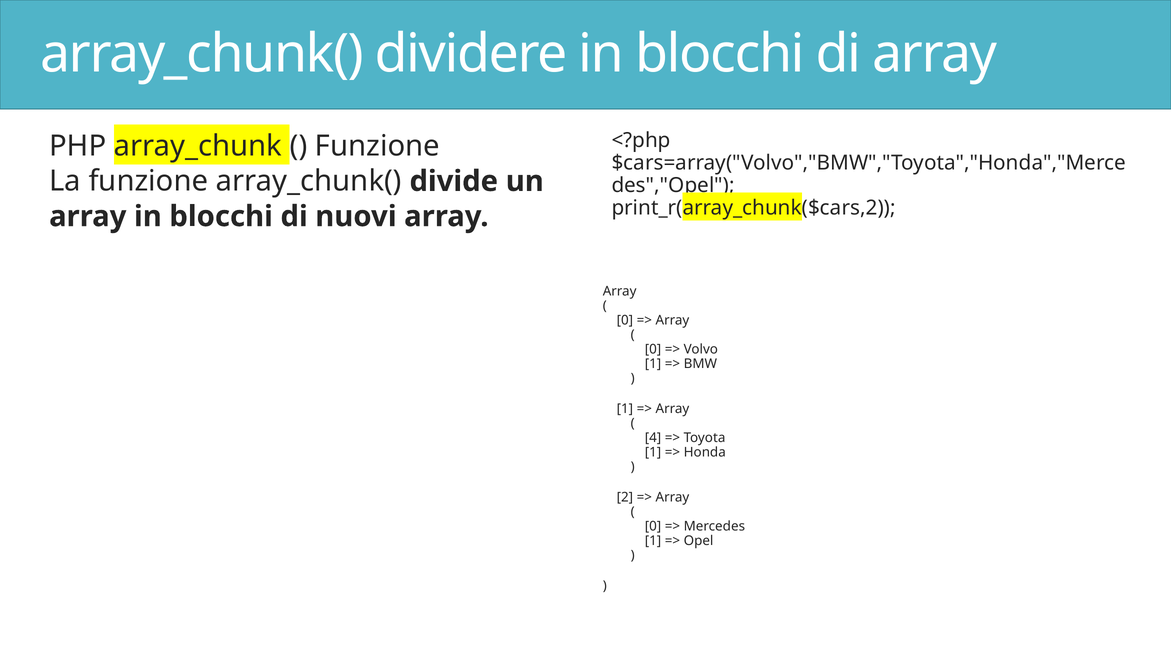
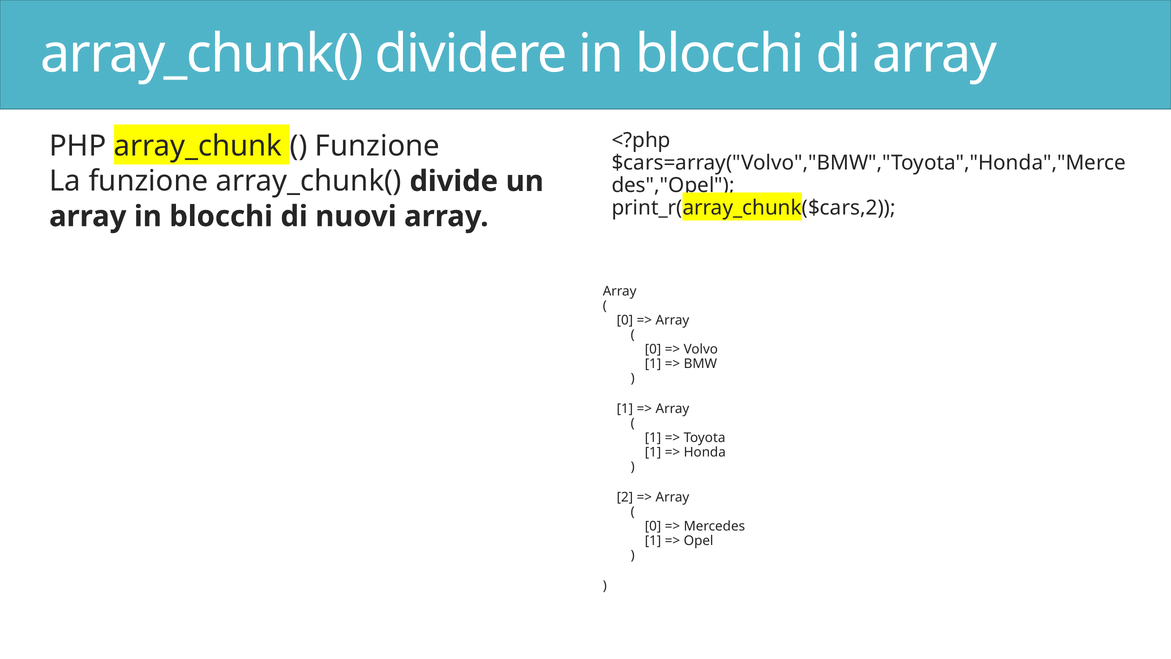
4: 4 -> 1 (653, 437)
